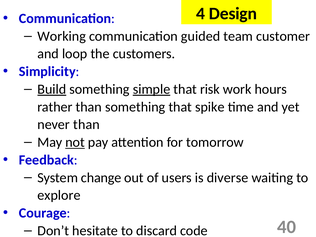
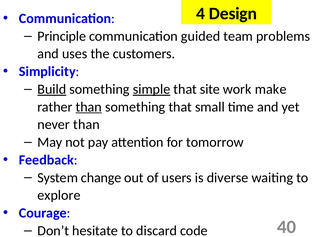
Working: Working -> Principle (62, 36)
customer: customer -> problems (283, 36)
loop: loop -> uses (75, 54)
risk: risk -> site (210, 89)
hours: hours -> make (271, 89)
than underline: none -> present (89, 107)
spike: spike -> small (210, 107)
not underline: present -> none (75, 142)
